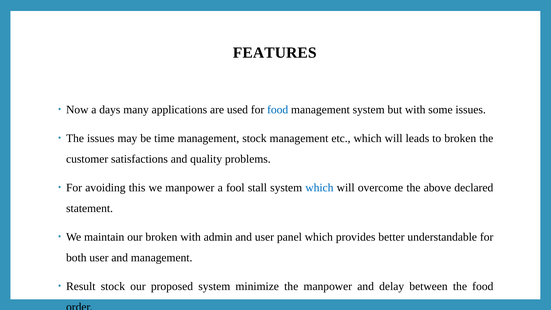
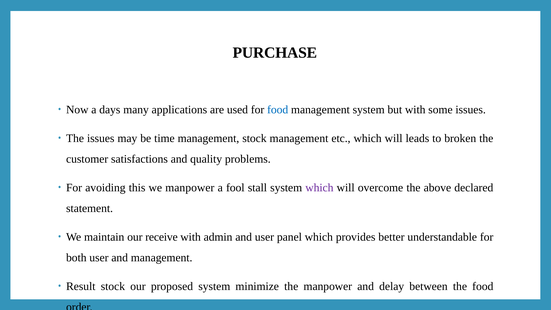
FEATURES: FEATURES -> PURCHASE (275, 53)
which colour: blue -> purple (319, 188)
our broken: broken -> receive (161, 237)
